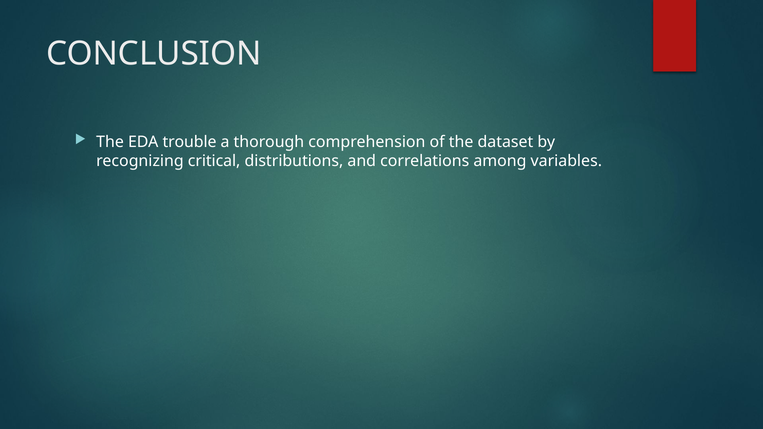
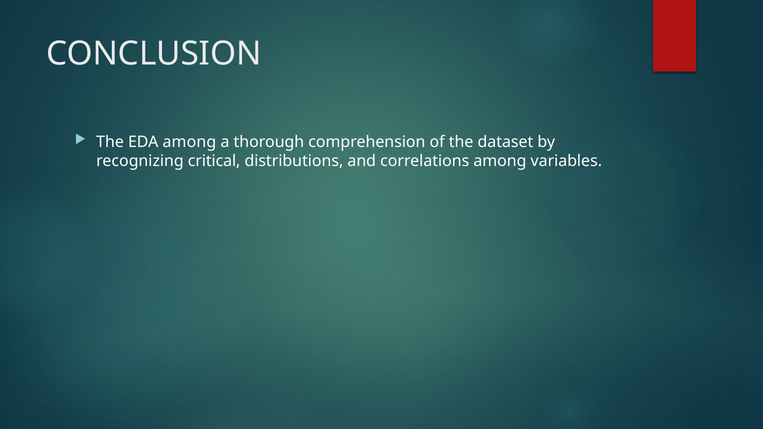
EDA trouble: trouble -> among (189, 142)
